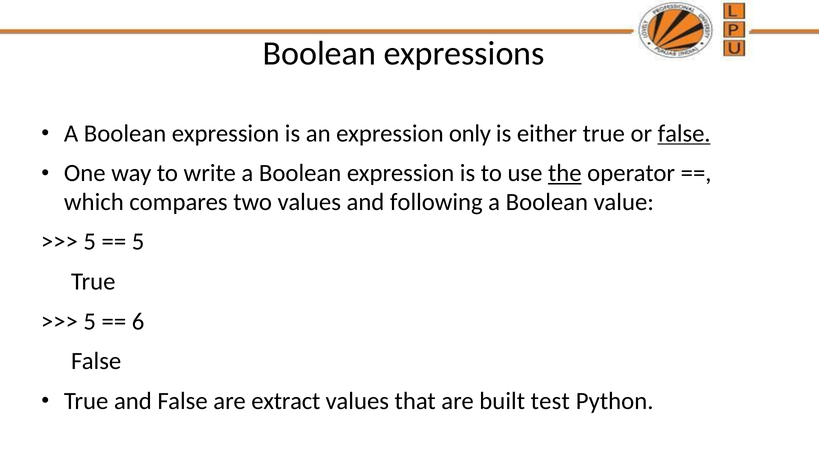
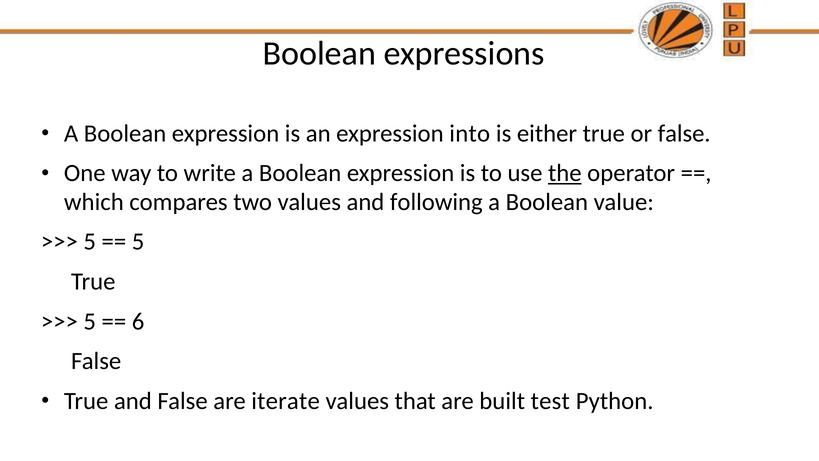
only: only -> into (470, 133)
false underline: present -> none (684, 133)
extract: extract -> iterate (286, 401)
